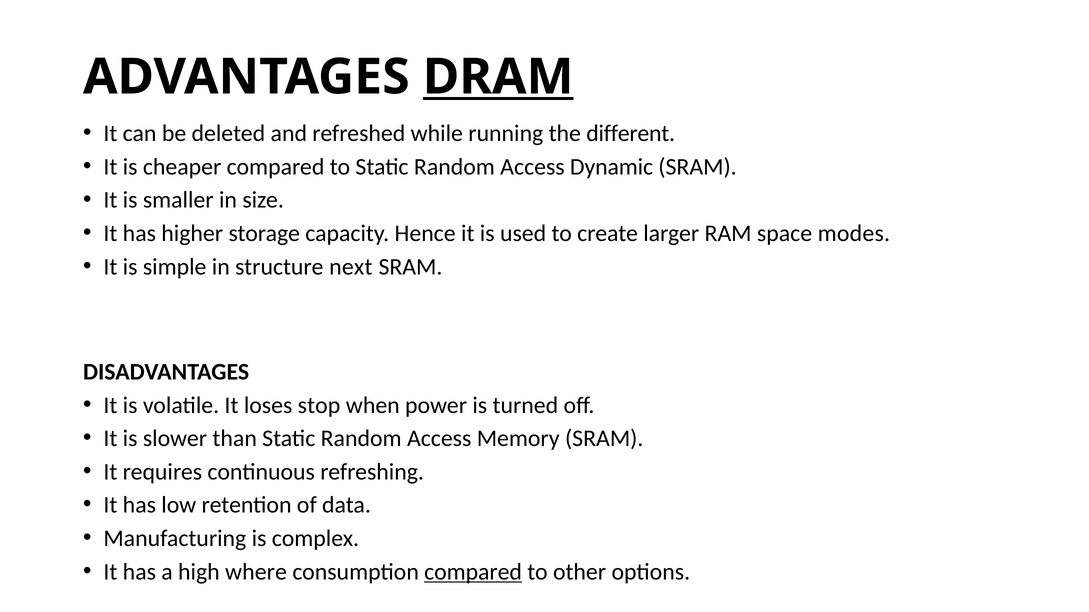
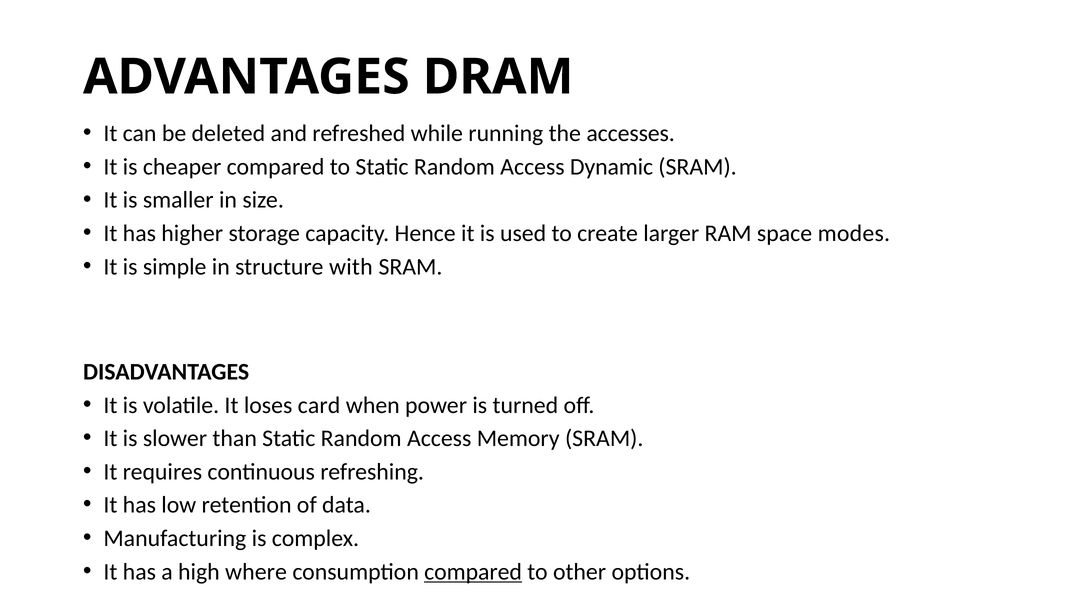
DRAM underline: present -> none (498, 77)
different: different -> accesses (631, 134)
next: next -> with (351, 267)
stop: stop -> card (319, 406)
